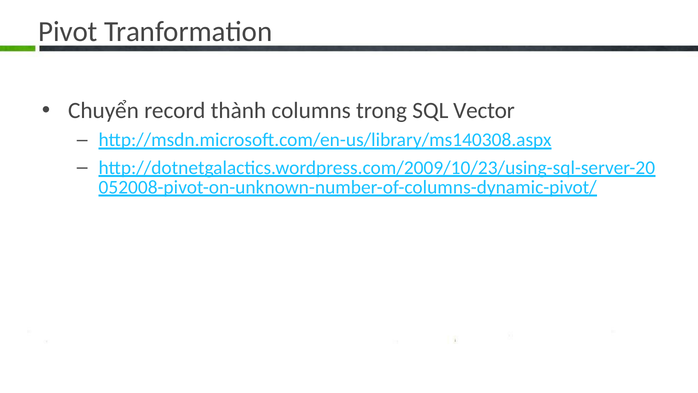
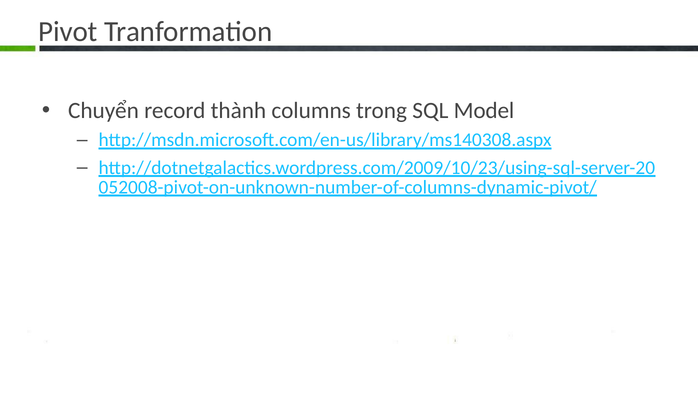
Vector: Vector -> Model (484, 111)
